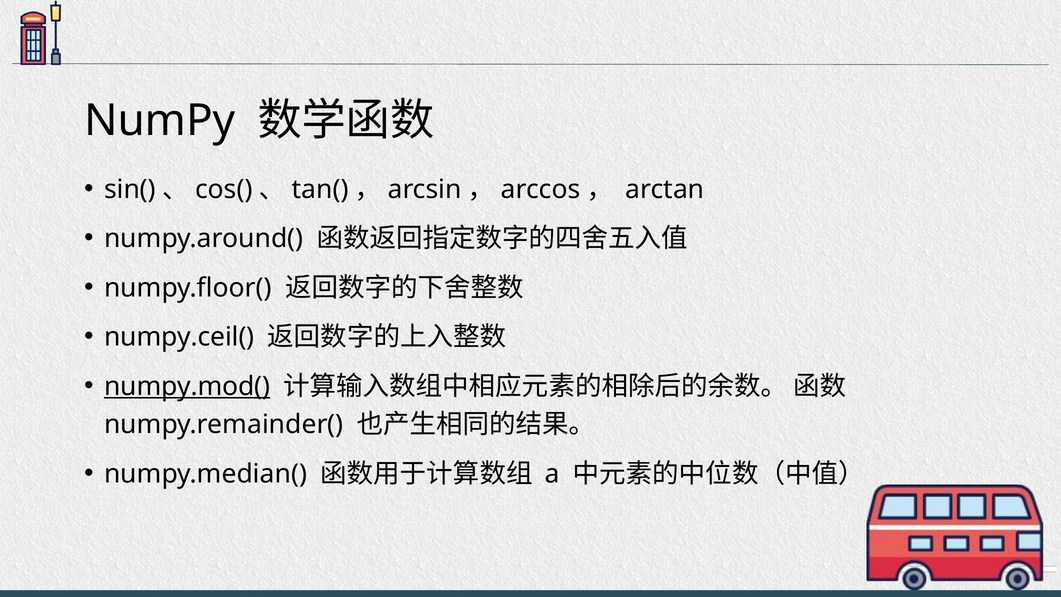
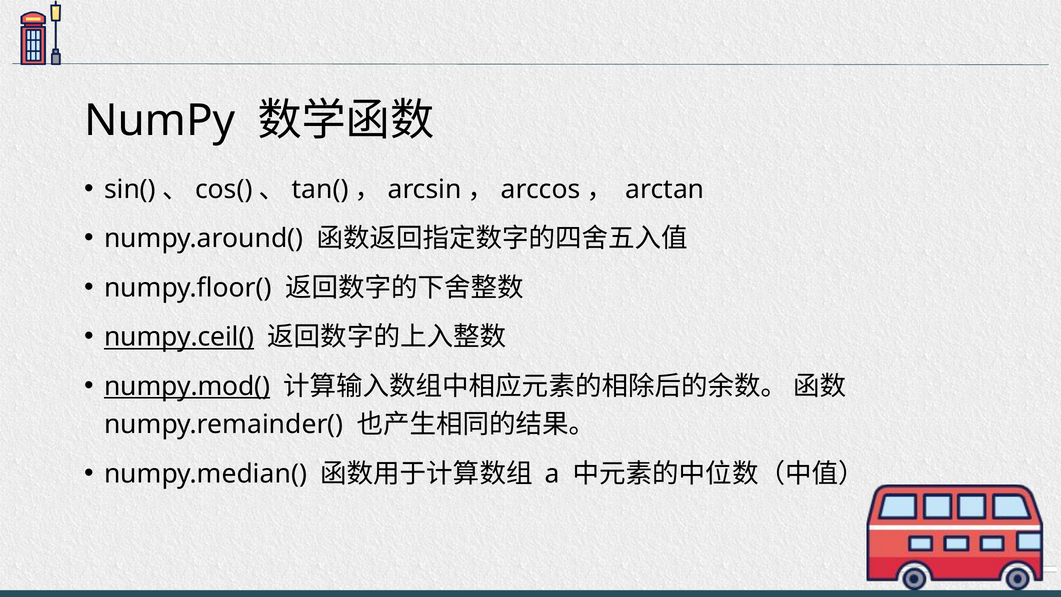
numpy.ceil( underline: none -> present (179, 337)
